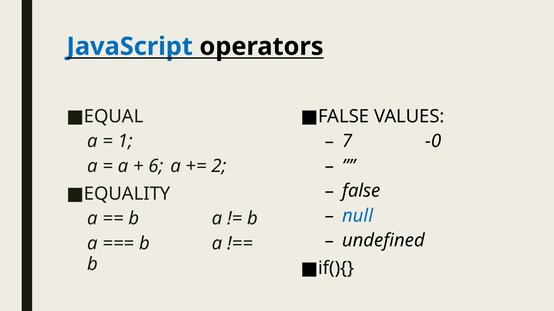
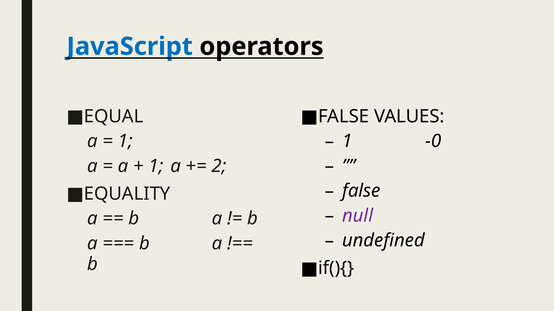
7: 7 -> 1 (347, 141)
6: 6 -> 1 (156, 166)
null colour: blue -> purple (358, 216)
